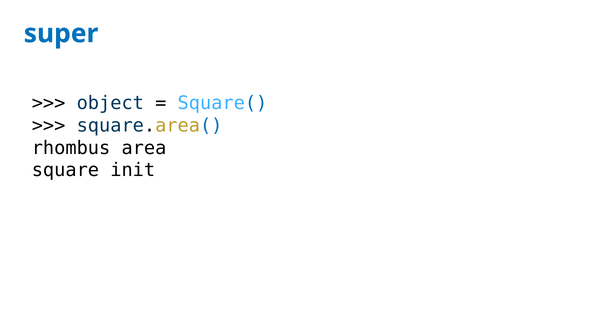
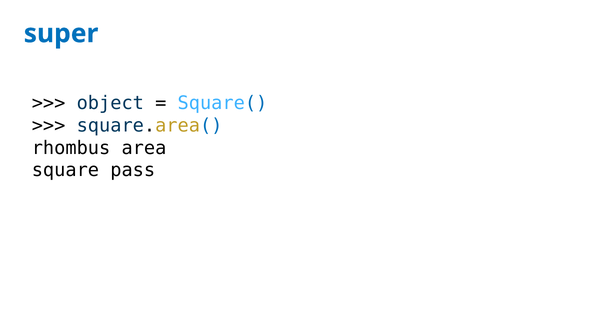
init: init -> pass (133, 170)
